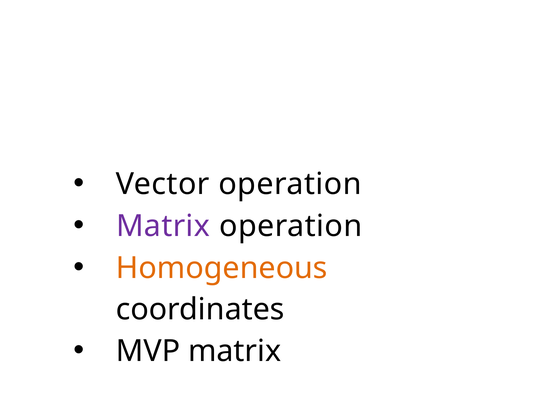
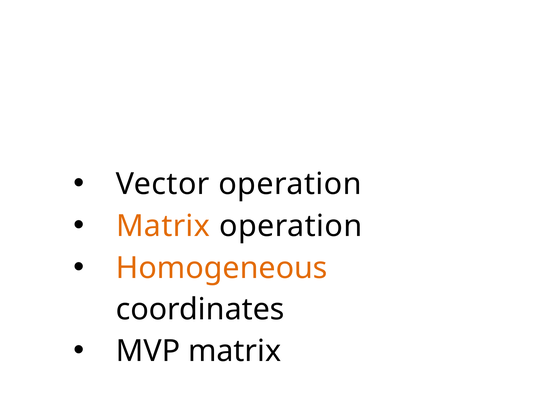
Matrix colour: purple -> orange (163, 226)
